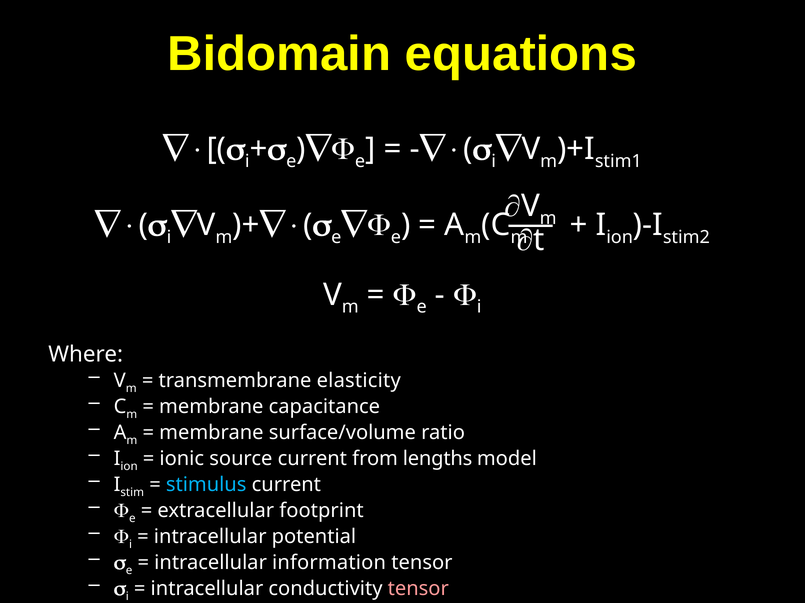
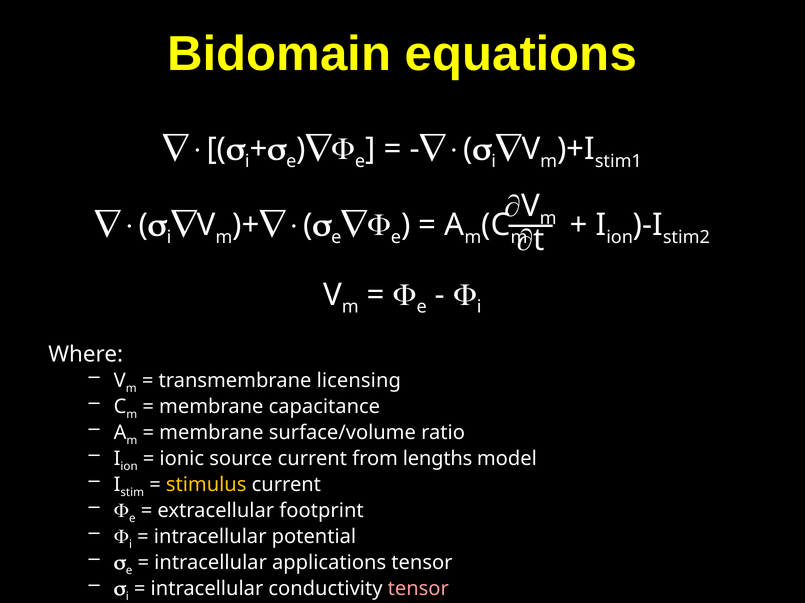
elasticity: elasticity -> licensing (359, 381)
stimulus colour: light blue -> yellow (206, 485)
information: information -> applications (329, 563)
